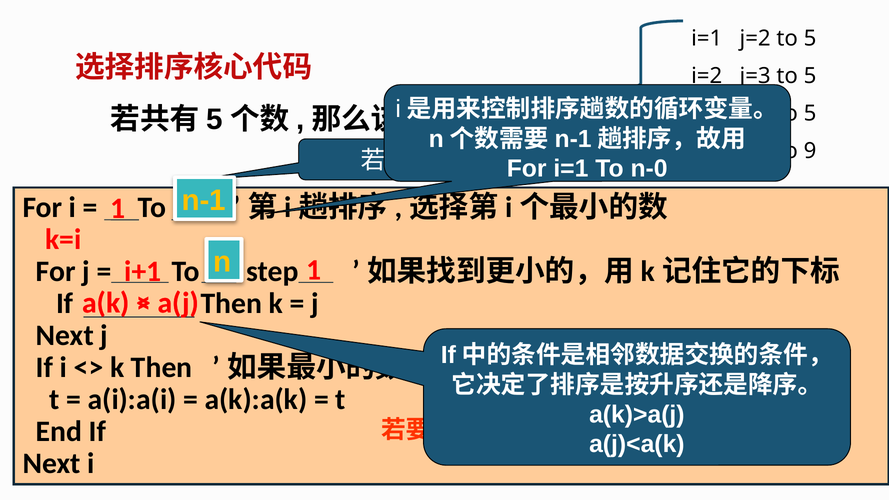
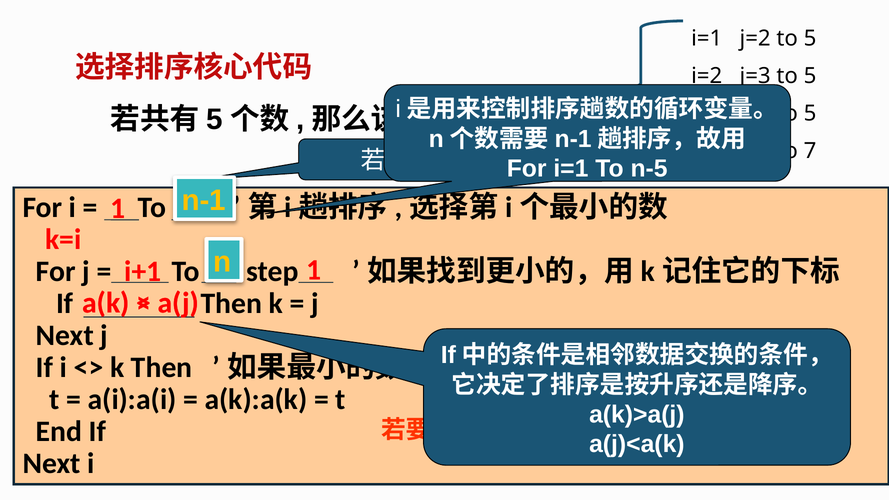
9: 9 -> 7 (810, 151)
n-0: n-0 -> n-5 (649, 169)
